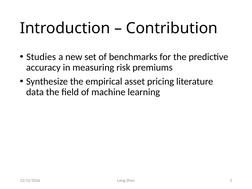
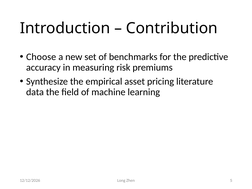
Studies: Studies -> Choose (41, 57)
